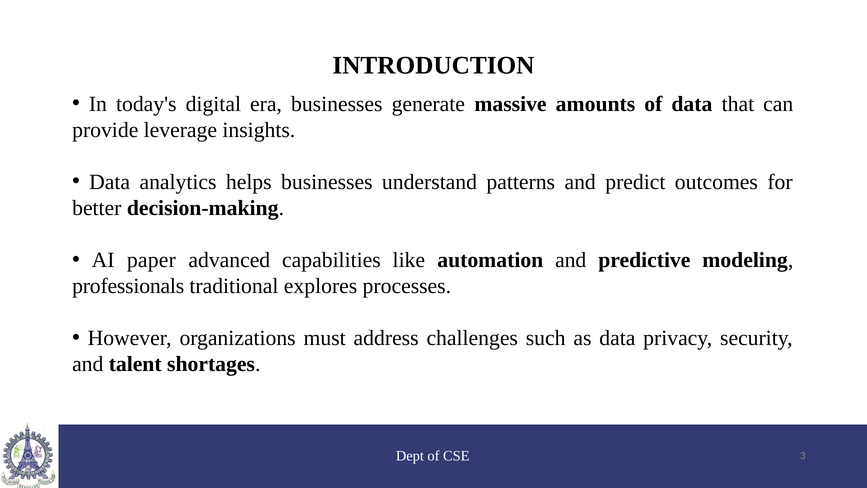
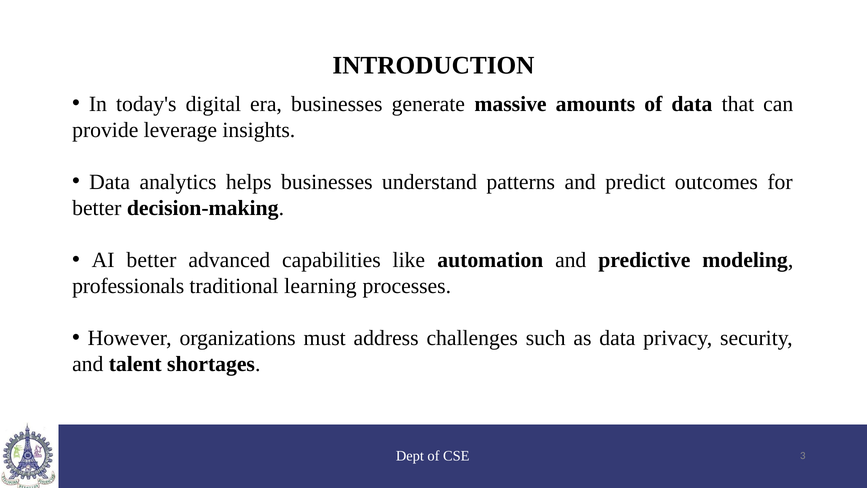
AI paper: paper -> better (151, 260)
explores: explores -> learning (320, 286)
